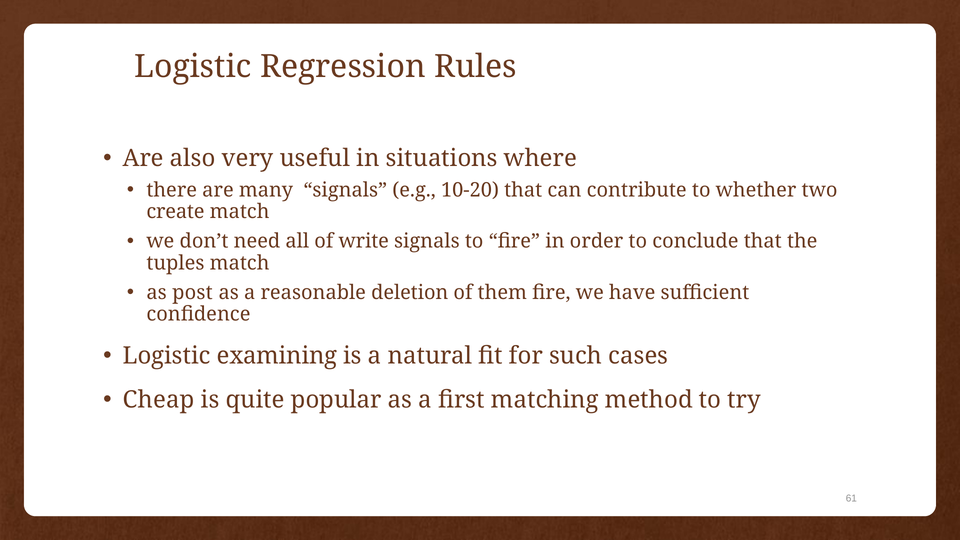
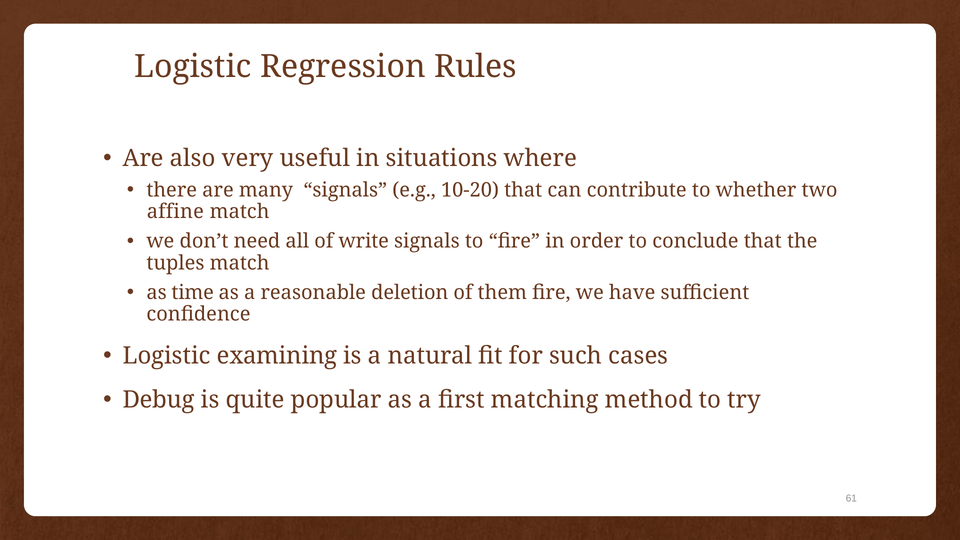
create: create -> affine (175, 212)
post: post -> time (193, 293)
Cheap: Cheap -> Debug (159, 400)
